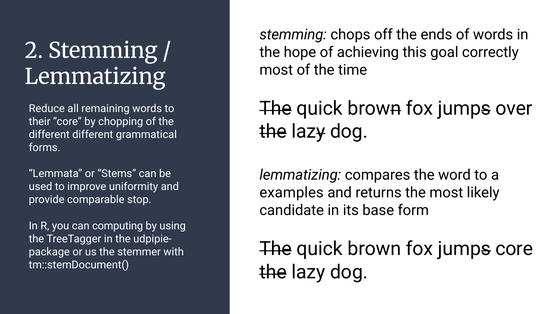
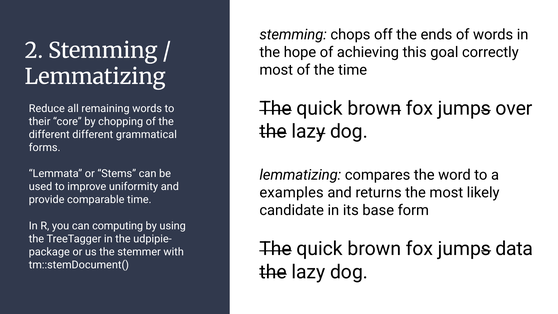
comparable stop: stop -> time (139, 200)
jumps core: core -> data (514, 249)
